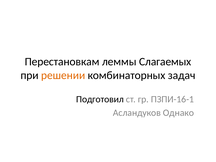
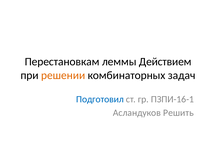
Слагаемых: Слагаемых -> Действием (165, 62)
Подготовил colour: black -> blue (100, 99)
Однако: Однако -> Решить (178, 113)
